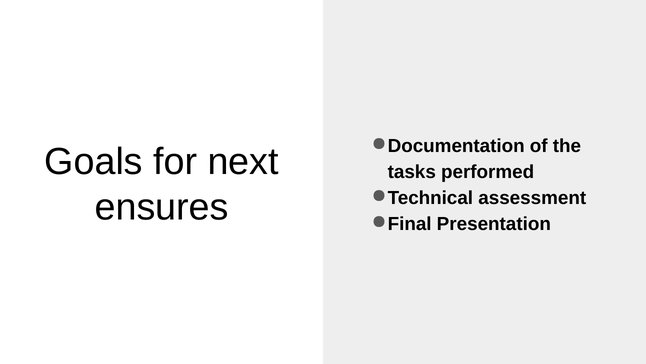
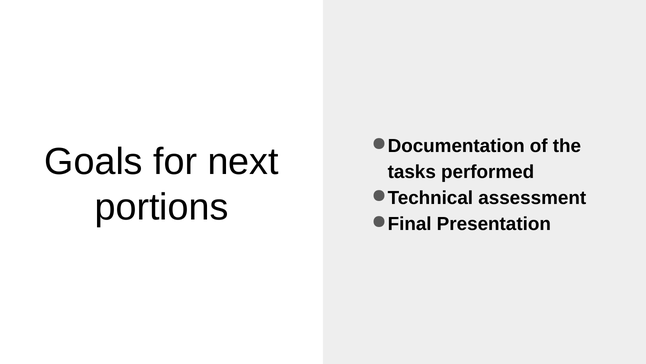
ensures: ensures -> portions (162, 207)
